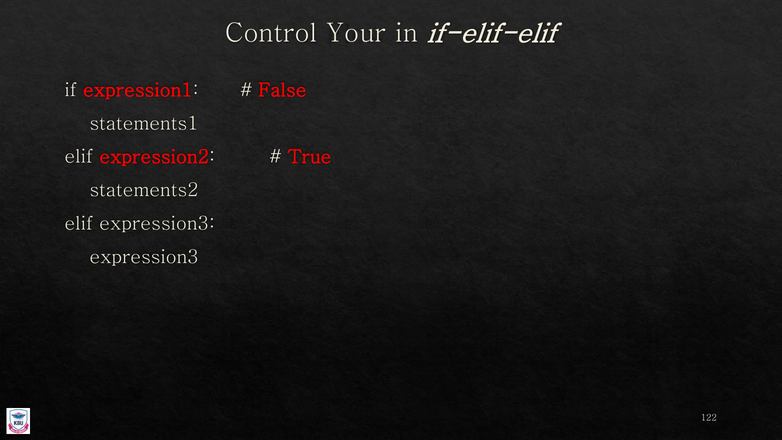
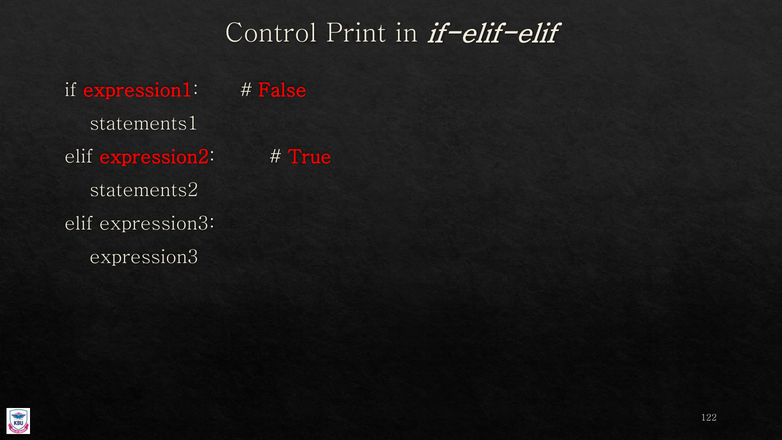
Your: Your -> Print (356, 33)
